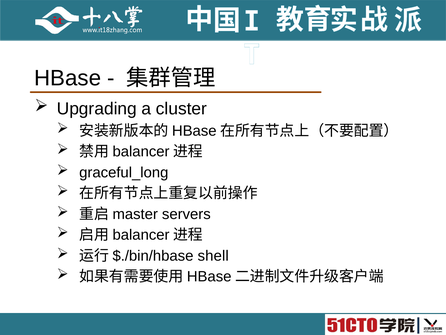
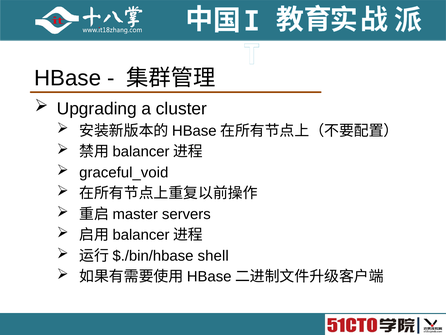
graceful_long: graceful_long -> graceful_void (124, 172)
